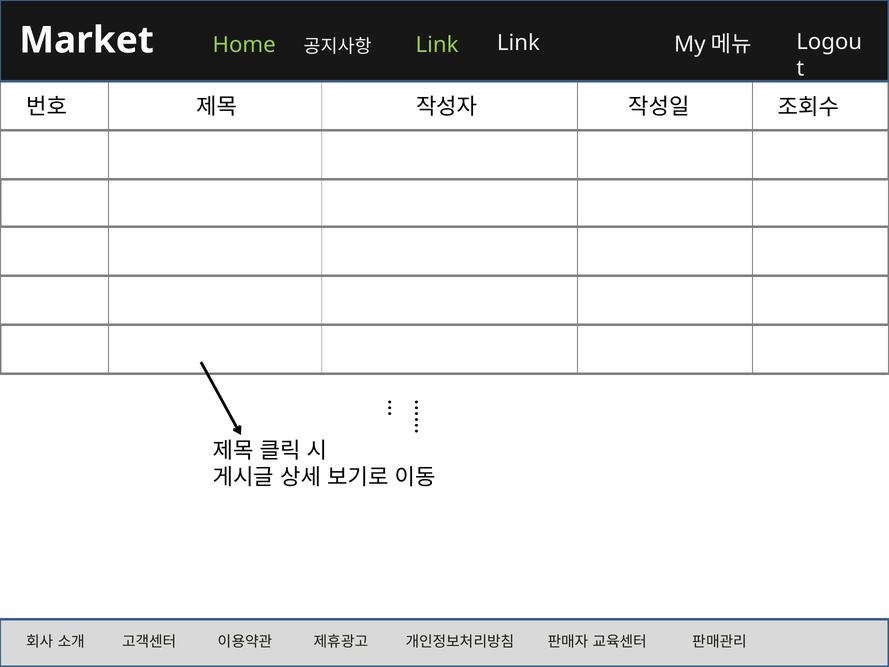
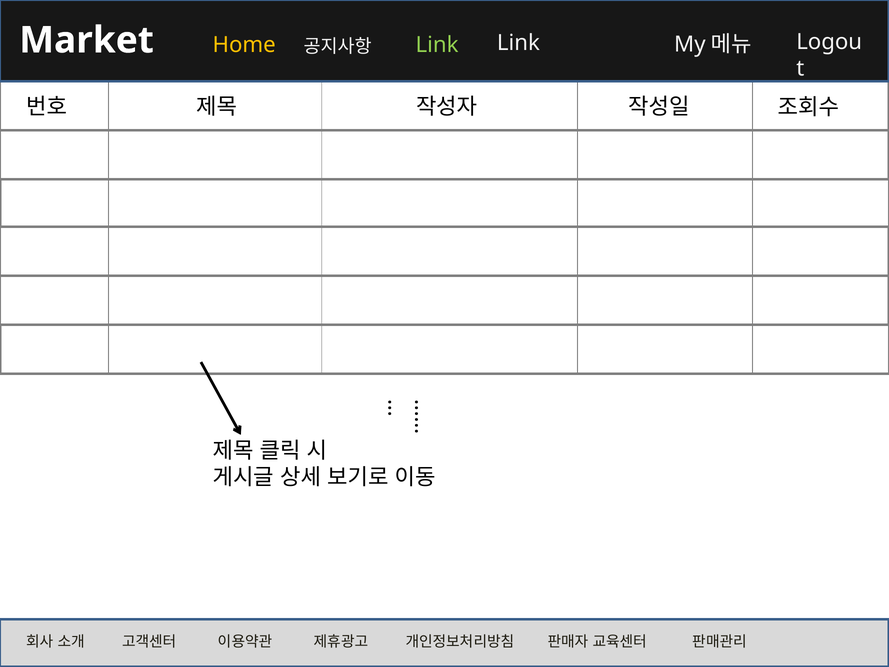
Home colour: light green -> yellow (244, 45)
